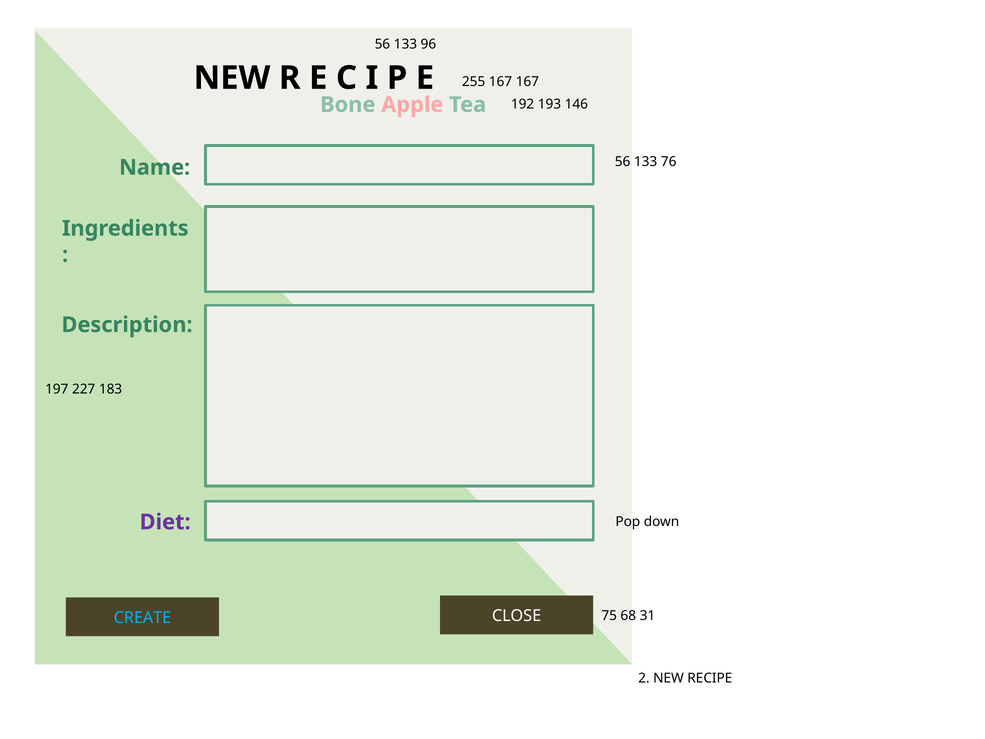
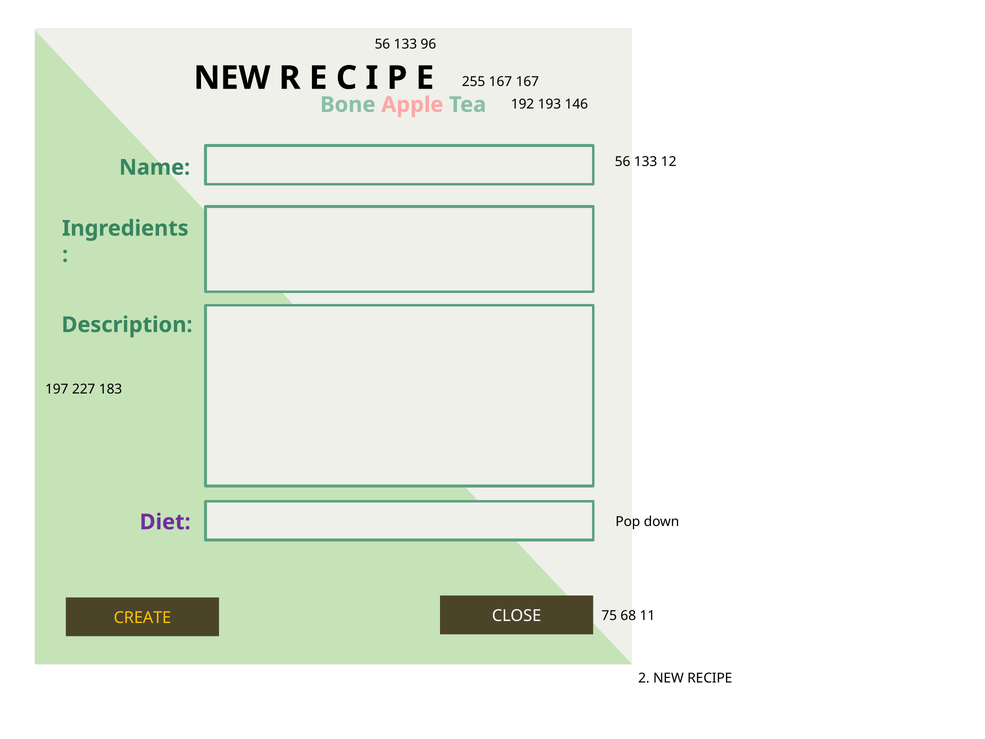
76: 76 -> 12 (669, 162)
CREATE colour: light blue -> yellow (142, 618)
31: 31 -> 11 (647, 615)
